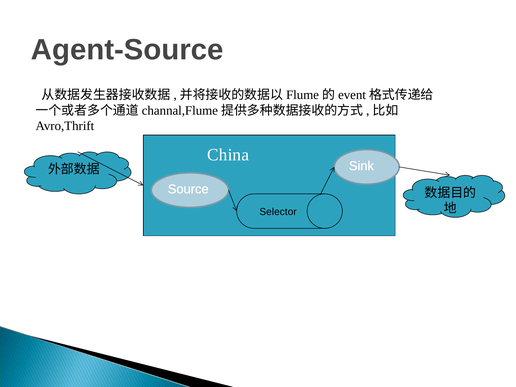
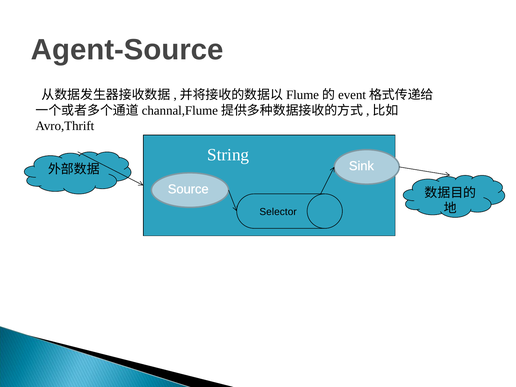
China: China -> String (228, 155)
